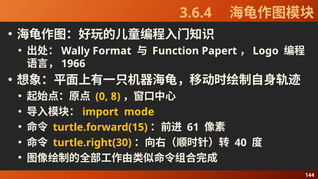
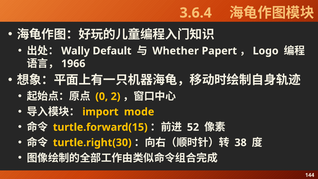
Format: Format -> Default (112, 51)
Function: Function -> Whether (176, 51)
8: 8 -> 2 (116, 96)
61: 61 -> 52 (193, 127)
40: 40 -> 38 (241, 143)
